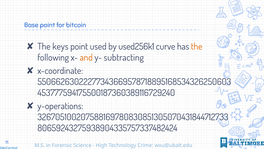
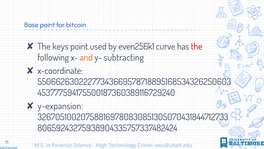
used256k1: used256k1 -> even256k1 (136, 46)
the colour: orange -> red (197, 46)
y-operations: y-operations -> y-expansion (60, 106)
